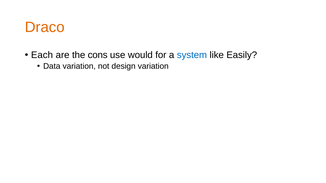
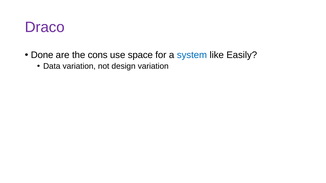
Draco colour: orange -> purple (45, 27)
Each: Each -> Done (42, 55)
would: would -> space (140, 55)
